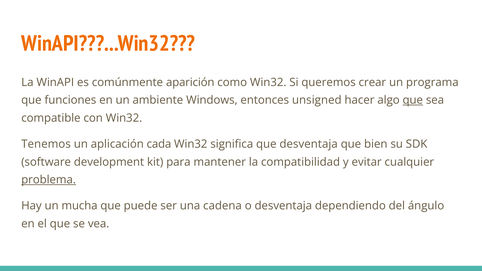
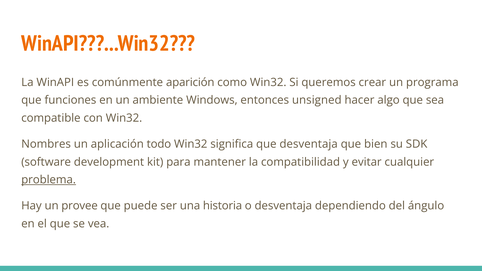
que underline: present -> none (413, 100)
Tenemos: Tenemos -> Nombres (46, 144)
cada: cada -> todo (159, 144)
mucha: mucha -> provee (80, 206)
cadena: cadena -> historia (223, 206)
